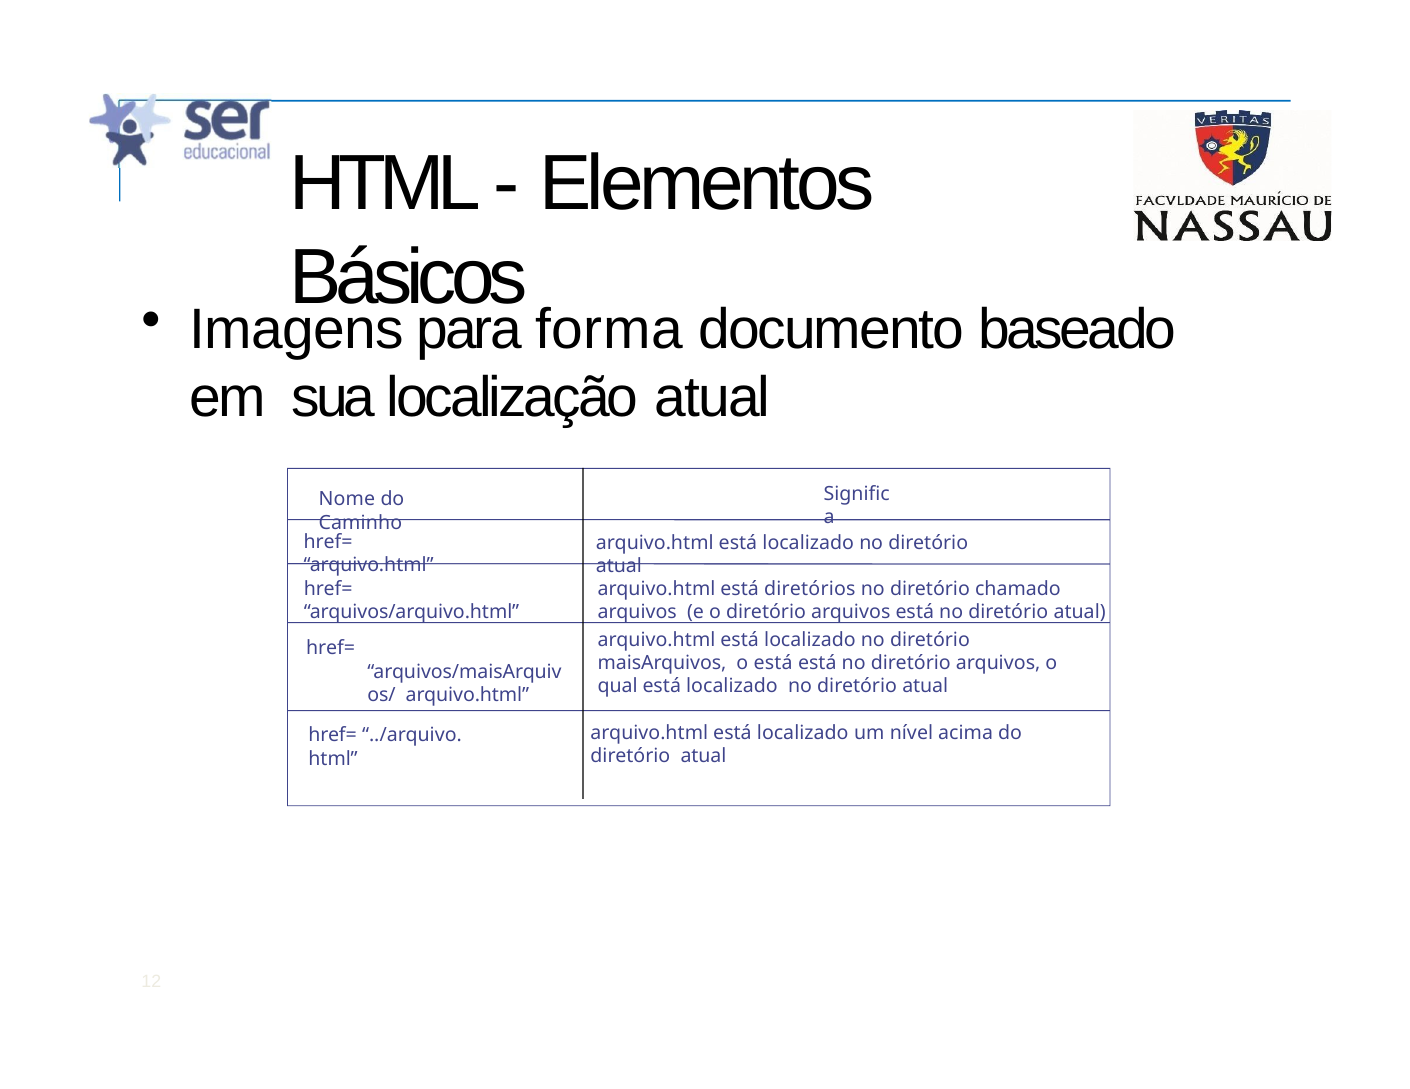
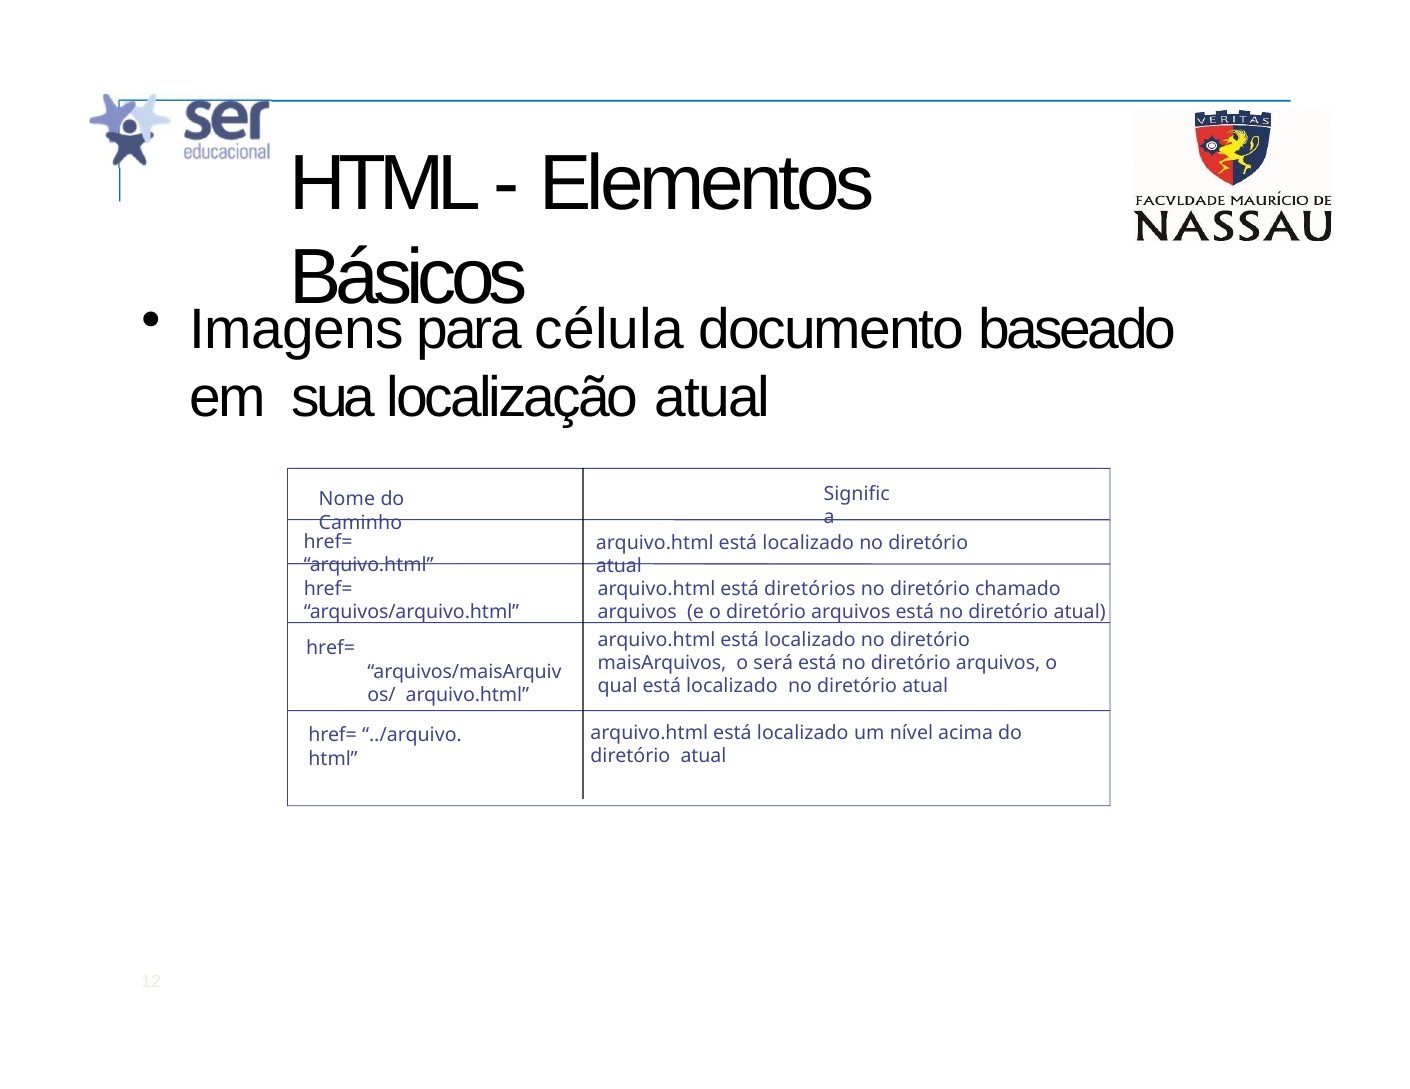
forma: forma -> célula (609, 330)
o está: está -> será (773, 663)
